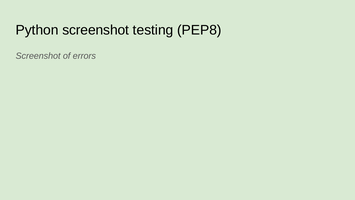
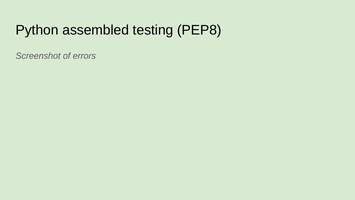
Python screenshot: screenshot -> assembled (96, 30)
